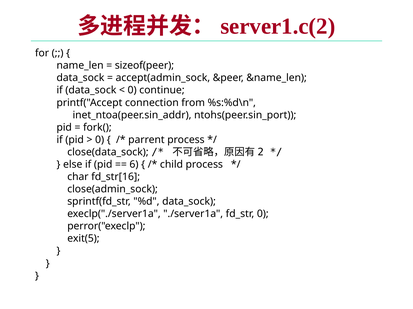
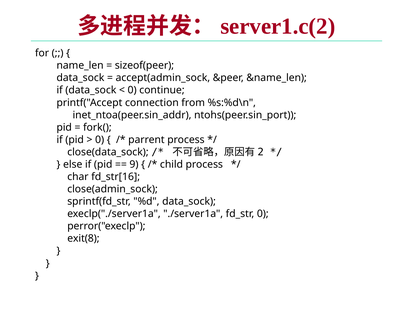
6: 6 -> 9 (134, 165)
exit(5: exit(5 -> exit(8 (83, 239)
